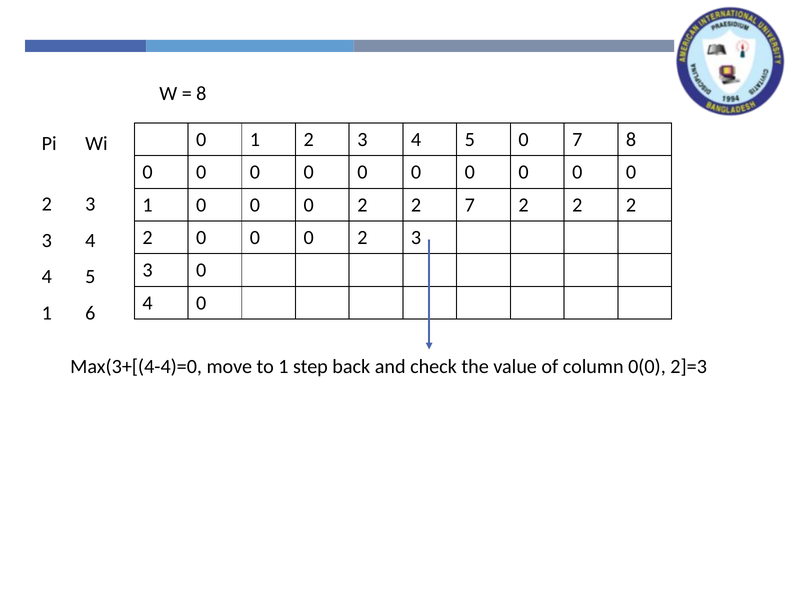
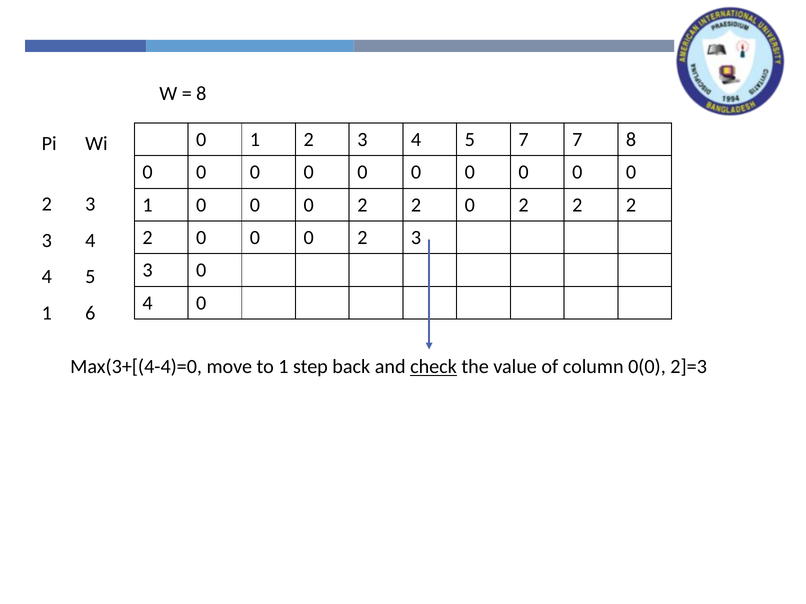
5 0: 0 -> 7 (524, 140)
0 2 2 7: 7 -> 0 (470, 205)
check underline: none -> present (434, 367)
